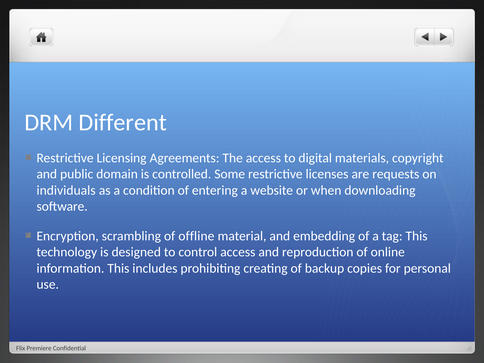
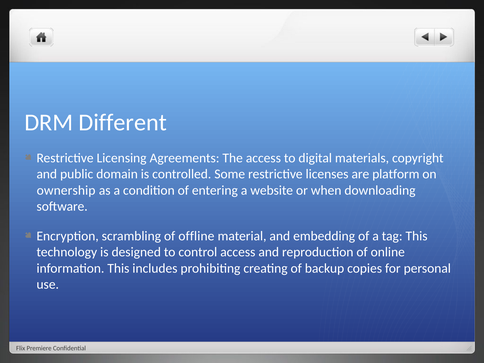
requests: requests -> platform (396, 174)
individuals: individuals -> ownership (66, 190)
